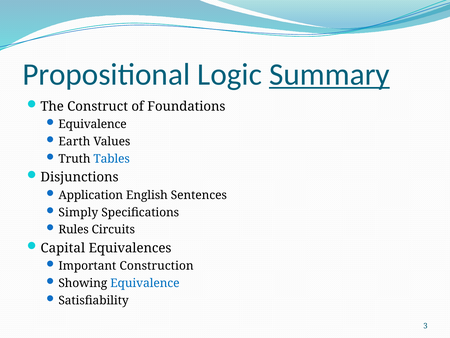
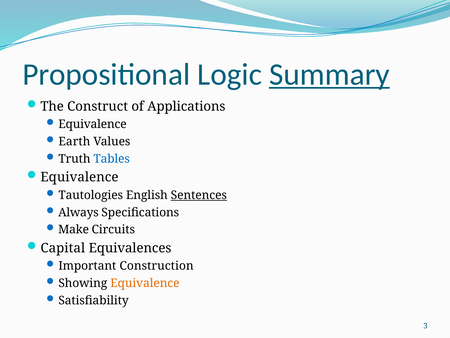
Foundations: Foundations -> Applications (186, 106)
Disjunctions: Disjunctions -> Equivalence (79, 177)
Application: Application -> Tautologies (91, 195)
Sentences underline: none -> present (199, 195)
Simply: Simply -> Always (78, 212)
Rules: Rules -> Make (74, 229)
Equivalence colour: blue -> orange (145, 283)
